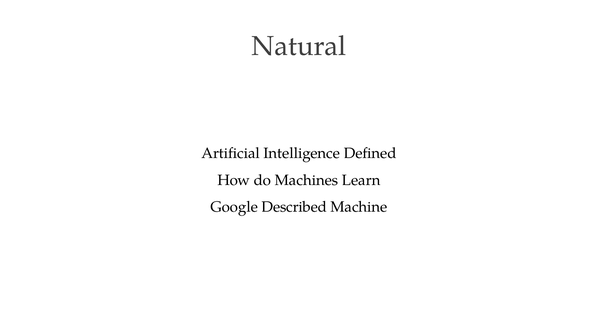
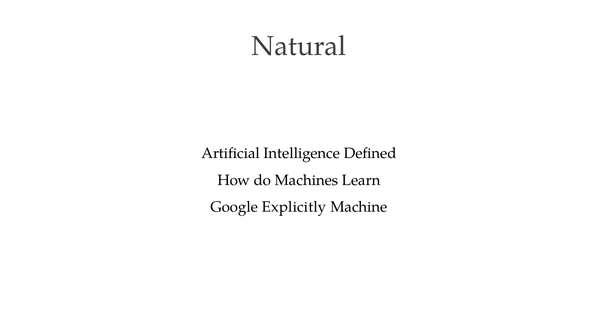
Described: Described -> Explicitly (294, 207)
